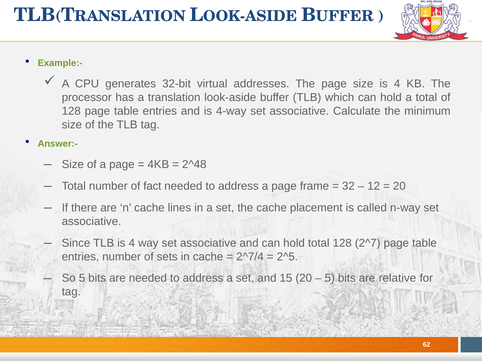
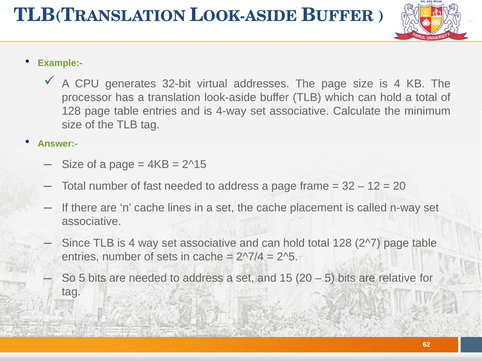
2^48: 2^48 -> 2^15 (194, 165)
fact: fact -> fast (152, 186)
